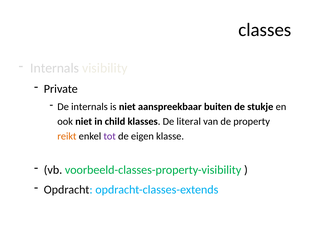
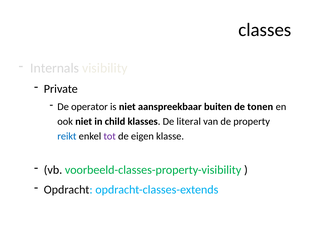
De internals: internals -> operator (89, 107)
stukje: stukje -> tonen (260, 107)
reikt colour: orange -> blue (67, 137)
